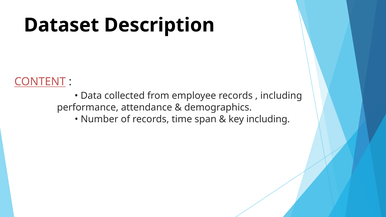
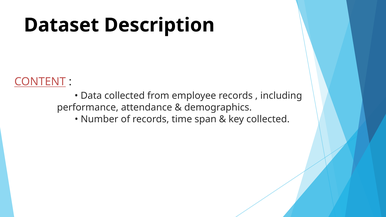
key including: including -> collected (268, 119)
